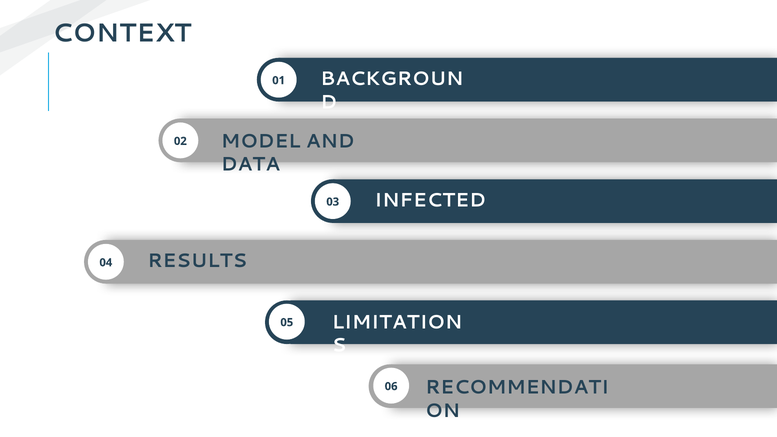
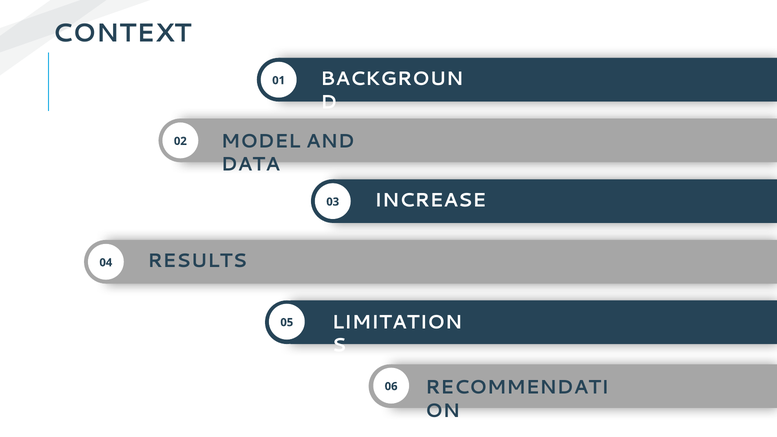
INFECTED: INFECTED -> INCREASE (430, 200)
